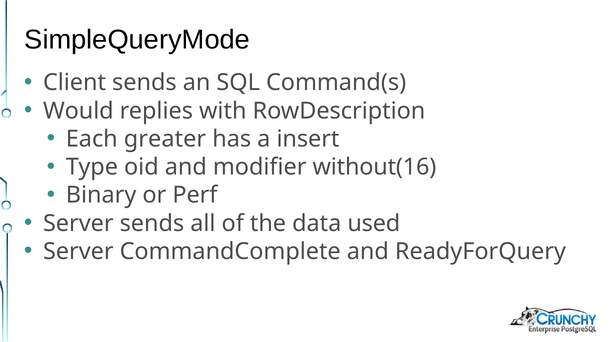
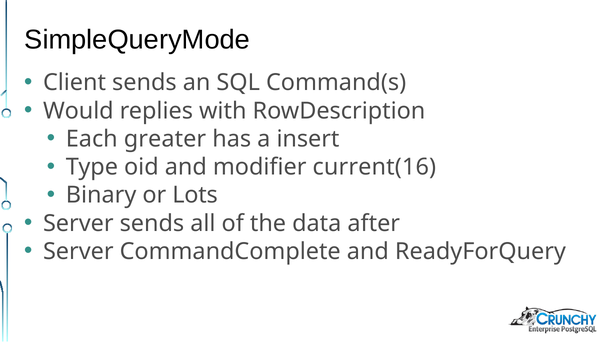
without(16: without(16 -> current(16 (374, 167)
Perf: Perf -> Lots (195, 196)
used: used -> after (374, 224)
